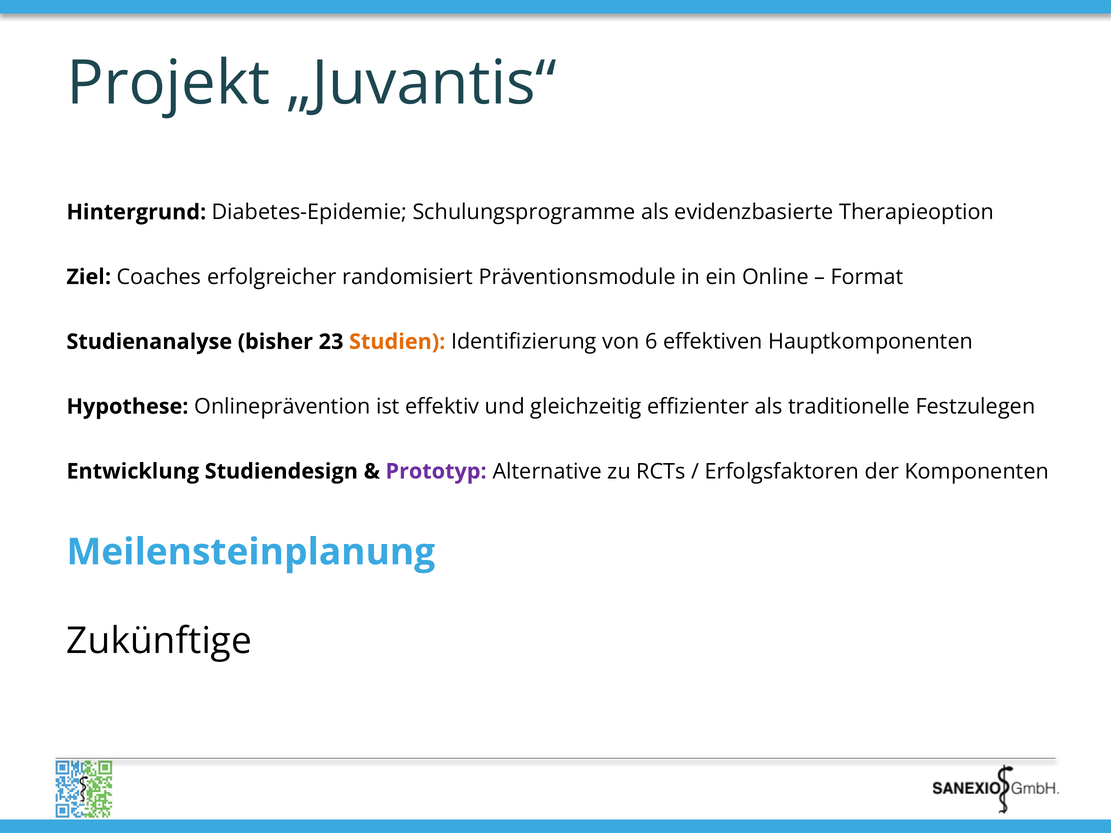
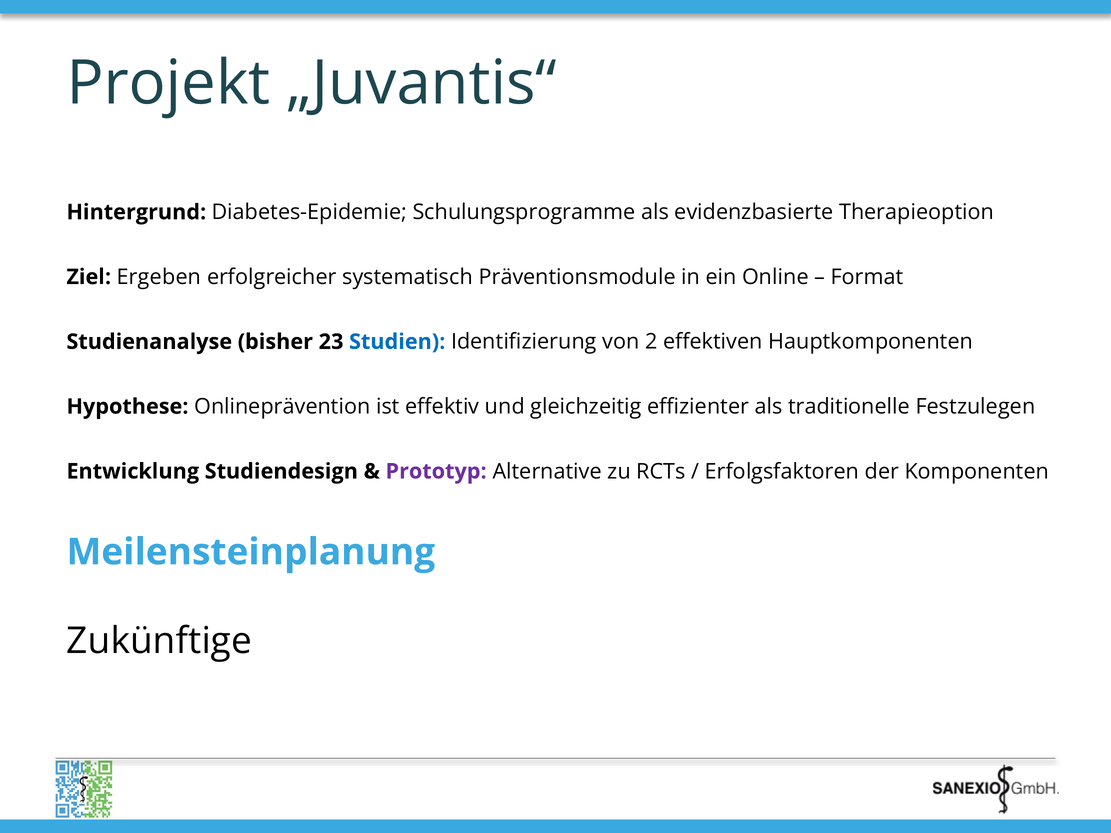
Coaches: Coaches -> Ergeben (159, 277)
randomisiert: randomisiert -> systematisch (408, 277)
Studien colour: orange -> blue (397, 342)
6: 6 -> 2 (651, 342)
